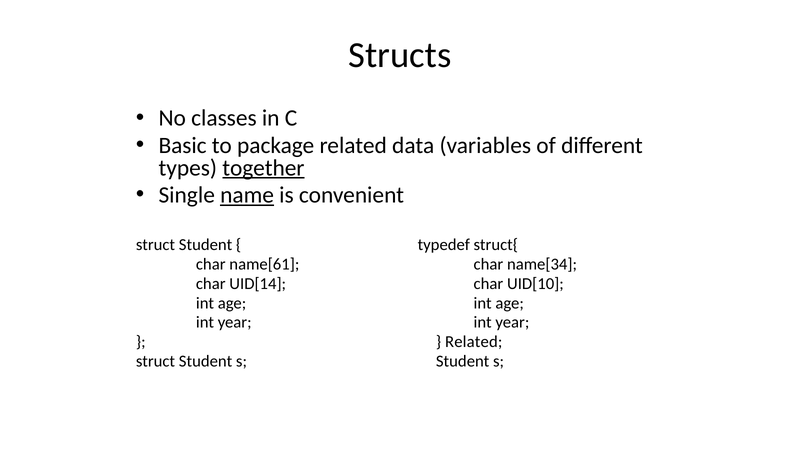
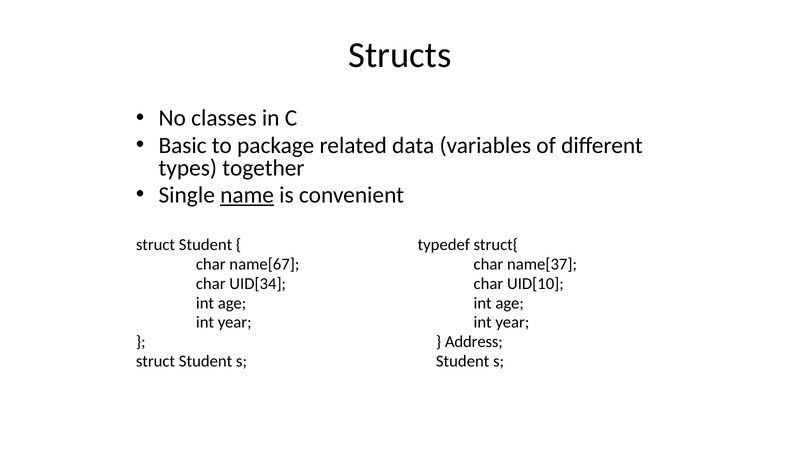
together underline: present -> none (263, 168)
name[61: name[61 -> name[67 (264, 264)
name[34: name[34 -> name[37 (542, 264)
UID[14: UID[14 -> UID[34 (258, 284)
Related: Related -> Address (474, 342)
